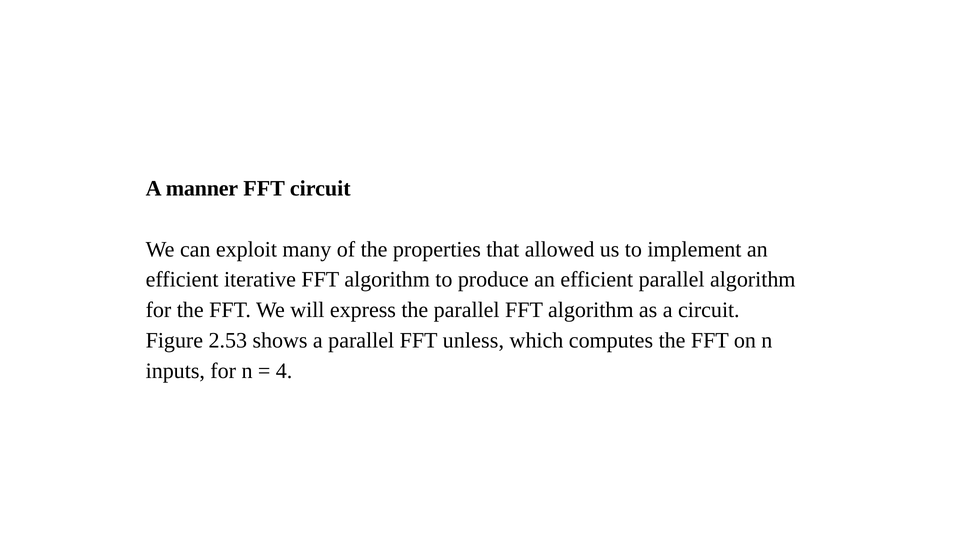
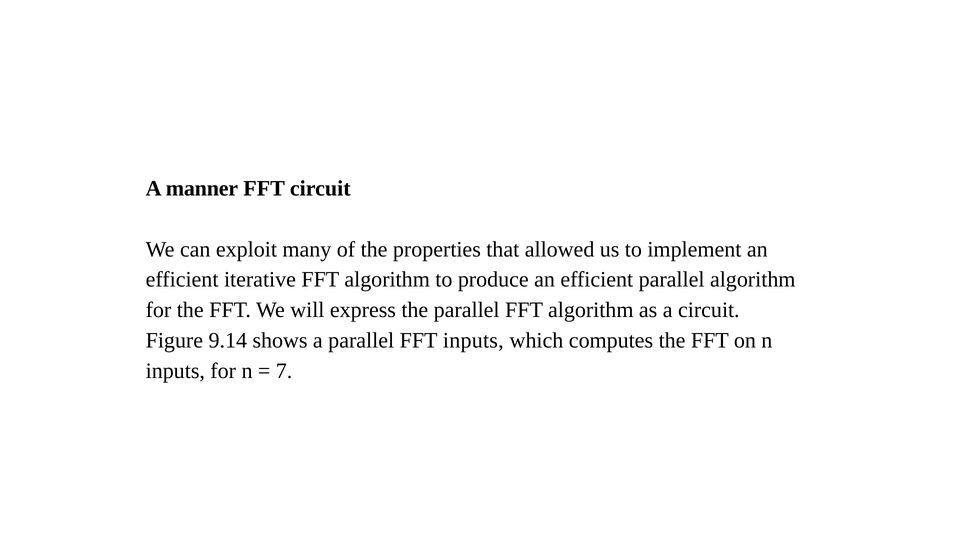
2.53: 2.53 -> 9.14 (228, 341)
FFT unless: unless -> inputs (473, 341)
4: 4 -> 7 (284, 371)
